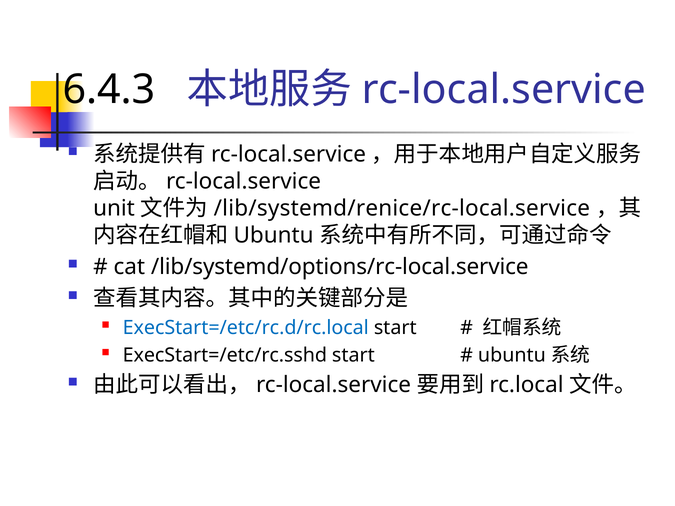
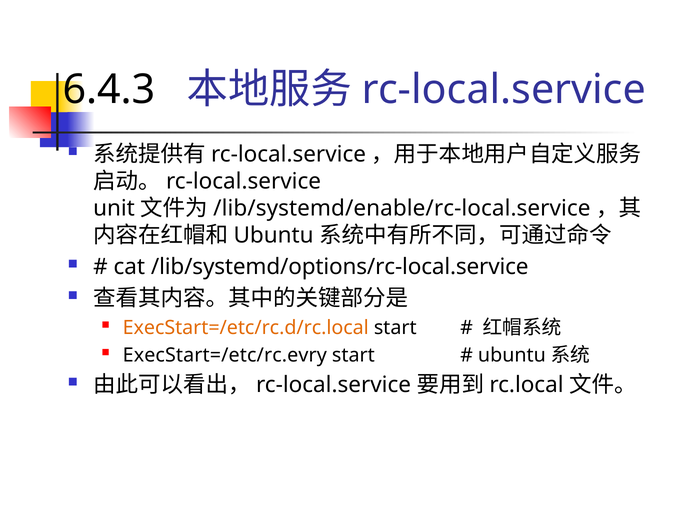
/lib/systemd/renice/rc-local.service: /lib/systemd/renice/rc-local.service -> /lib/systemd/enable/rc-local.service (402, 209)
ExecStart=/etc/rc.d/rc.local colour: blue -> orange (246, 328)
ExecStart=/etc/rc.sshd: ExecStart=/etc/rc.sshd -> ExecStart=/etc/rc.evry (225, 355)
